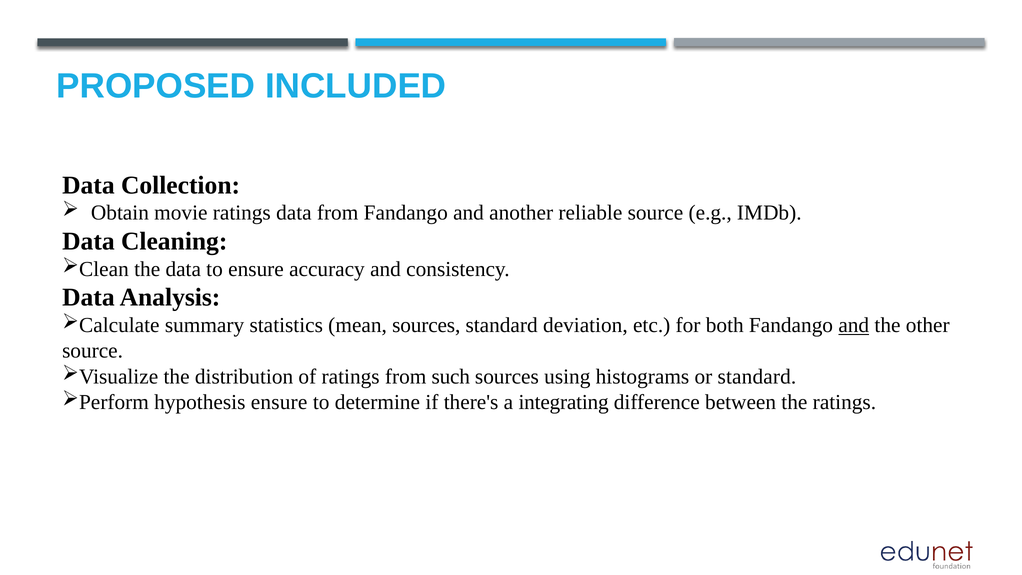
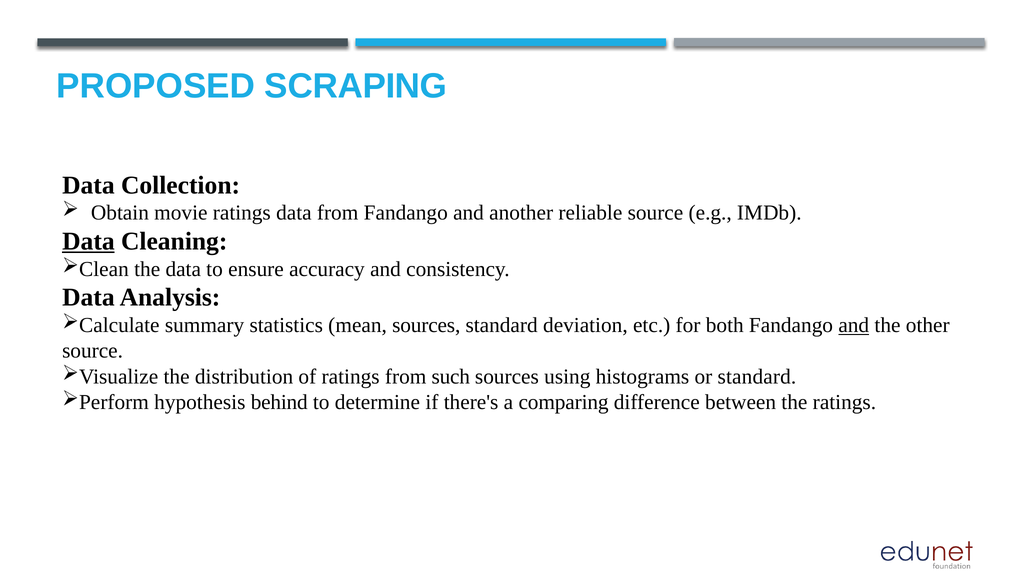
INCLUDED: INCLUDED -> SCRAPING (356, 86)
Data underline: none -> present (88, 241)
hypothesis ensure: ensure -> behind (279, 402)
integrating: integrating -> comparing (564, 402)
